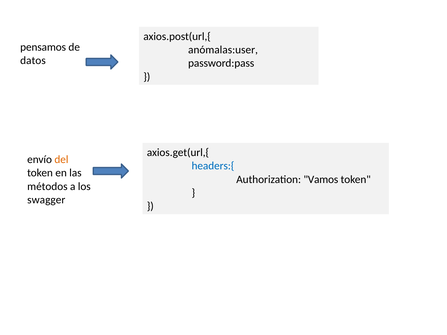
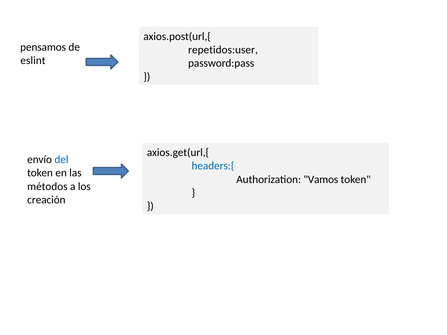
anómalas:user: anómalas:user -> repetidos:user (223, 50)
datos: datos -> eslint (33, 60)
del colour: orange -> blue (61, 160)
swagger: swagger -> creación (46, 200)
